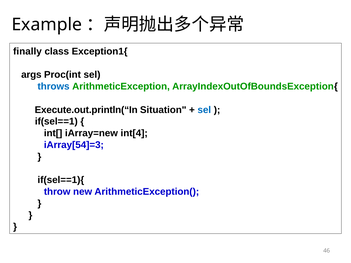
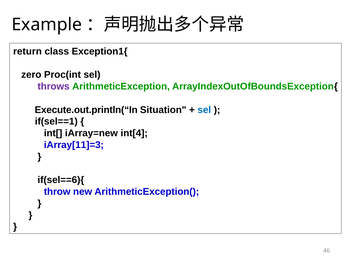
finally: finally -> return (27, 51)
args: args -> zero (31, 75)
throws colour: blue -> purple (54, 87)
iArray[54]=3: iArray[54]=3 -> iArray[11]=3 (74, 145)
if(sel==1){: if(sel==1){ -> if(sel==6){ (61, 180)
